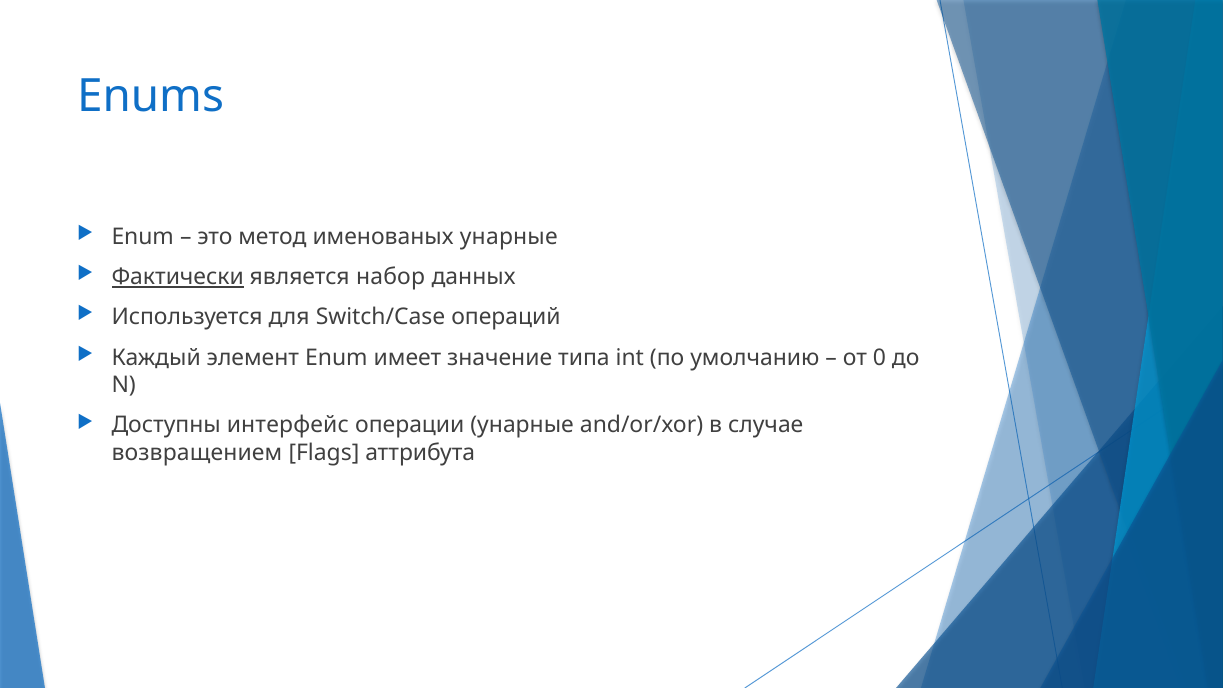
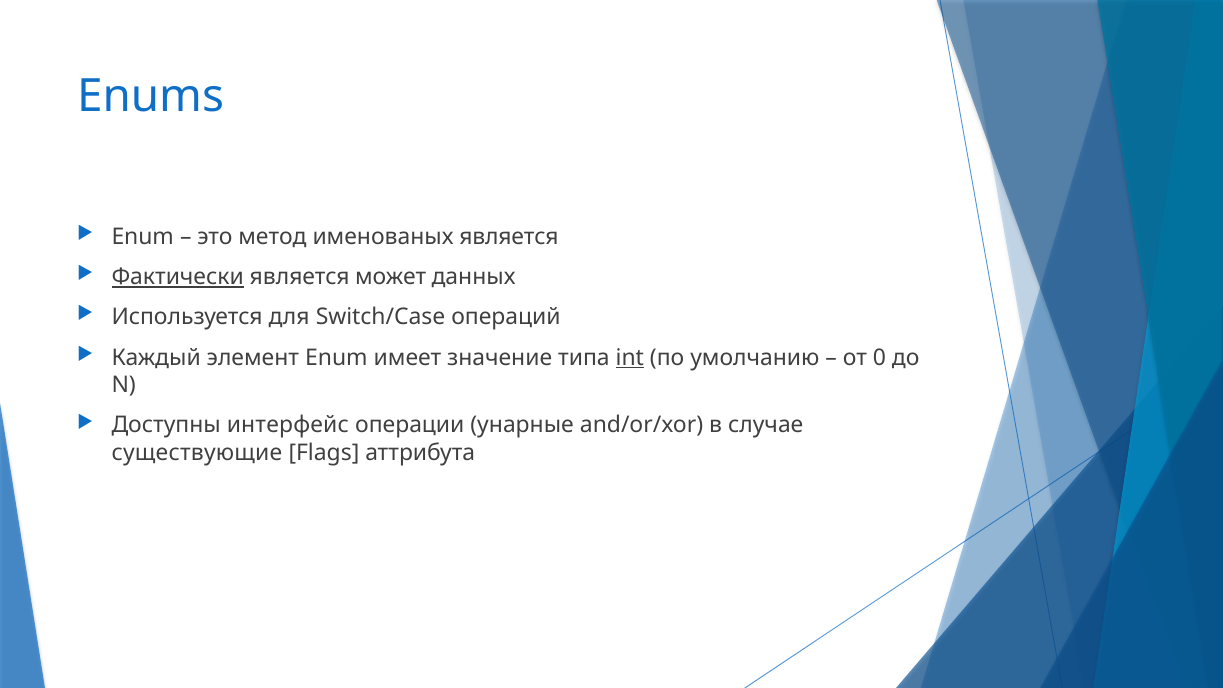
именованых унарные: унарные -> является (509, 237)
набор: набор -> может (391, 277)
int underline: none -> present (630, 357)
возвращением: возвращением -> существующие (197, 453)
